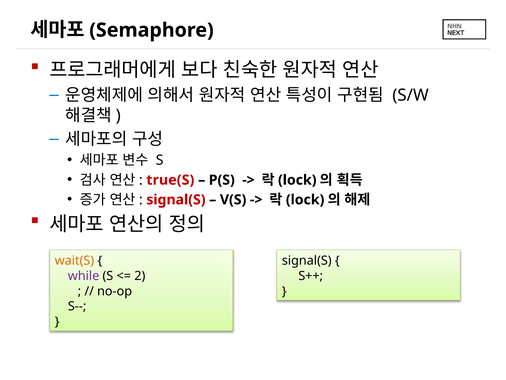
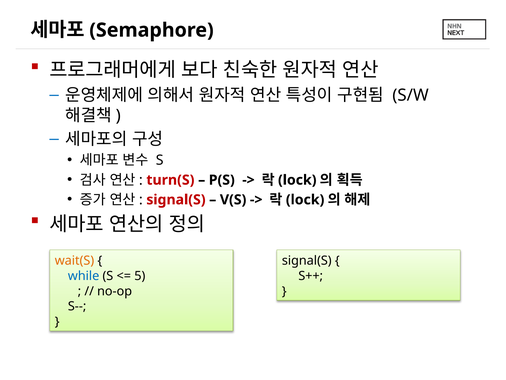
true(S: true(S -> turn(S (170, 180)
while colour: purple -> blue (84, 276)
2: 2 -> 5 (140, 276)
